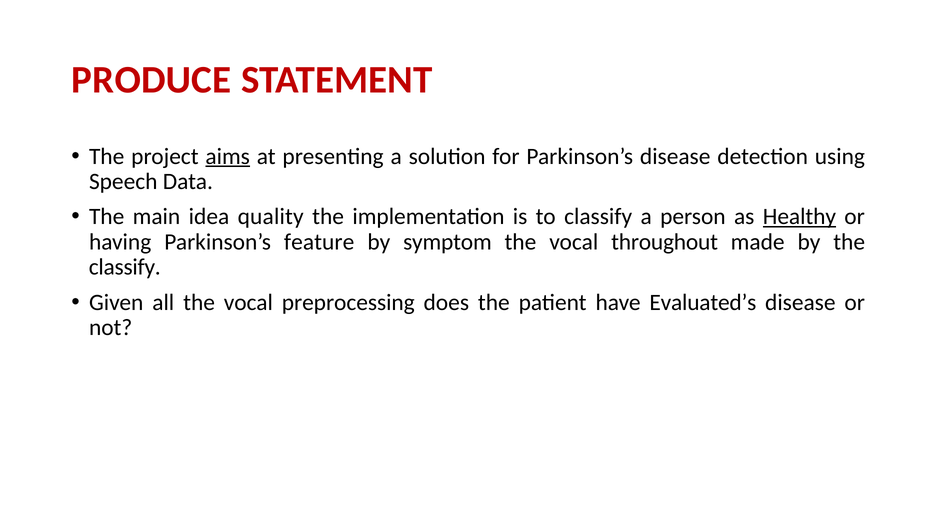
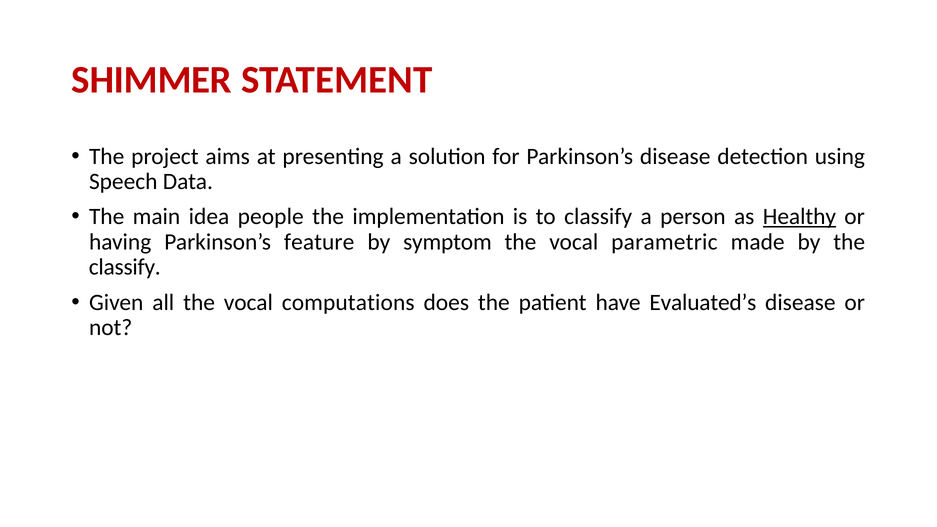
PRODUCE: PRODUCE -> SHIMMER (152, 80)
aims underline: present -> none (228, 156)
quality: quality -> people (271, 217)
throughout: throughout -> parametric (664, 242)
preprocessing: preprocessing -> computations (348, 302)
